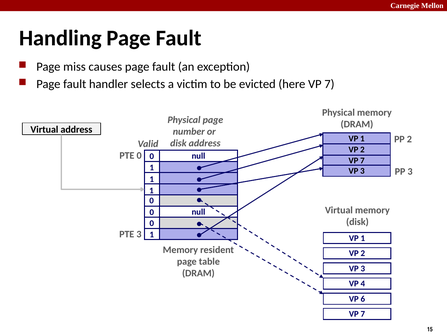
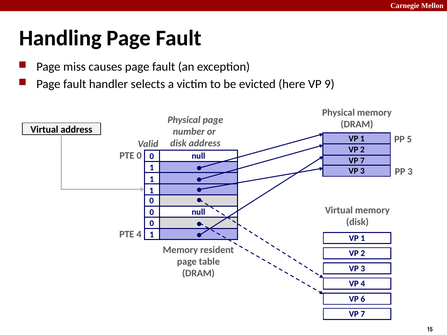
here VP 7: 7 -> 9 (329, 84)
PP 2: 2 -> 5 (409, 139)
PTE 3: 3 -> 4 (139, 234)
